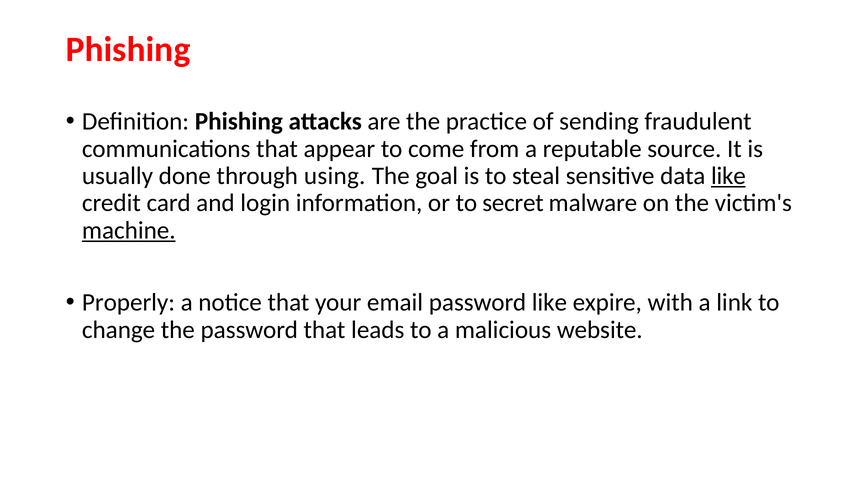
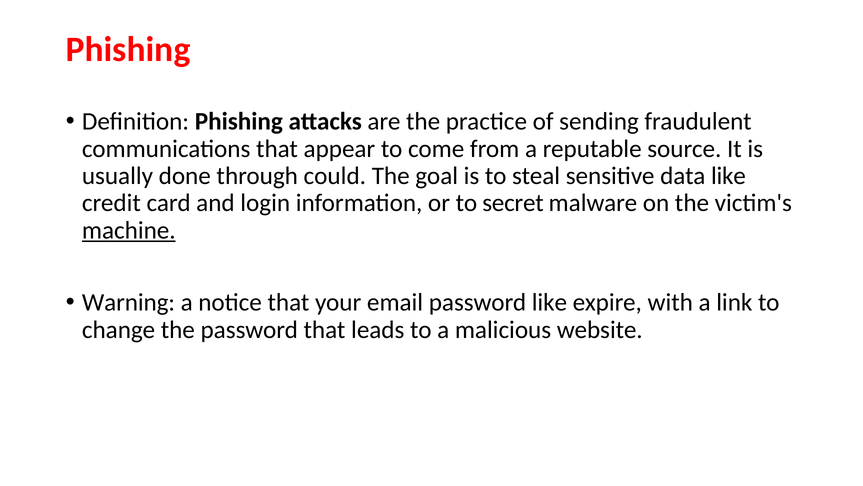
using: using -> could (335, 176)
like underline: present -> none (728, 176)
Properly: Properly -> Warning (129, 302)
